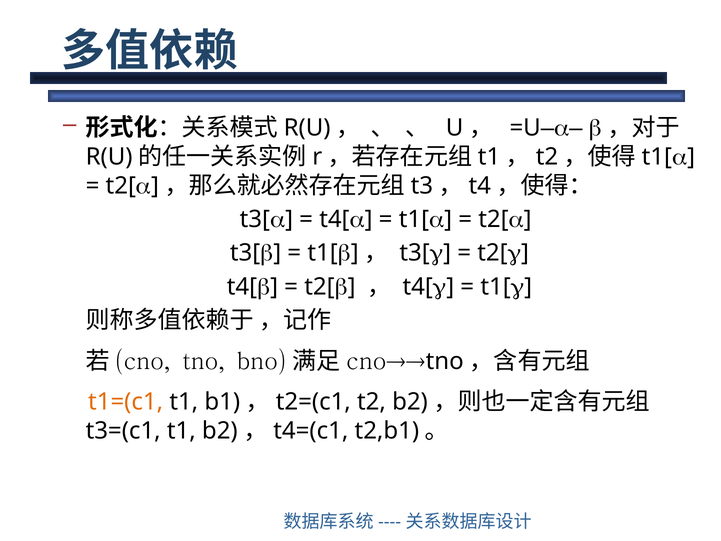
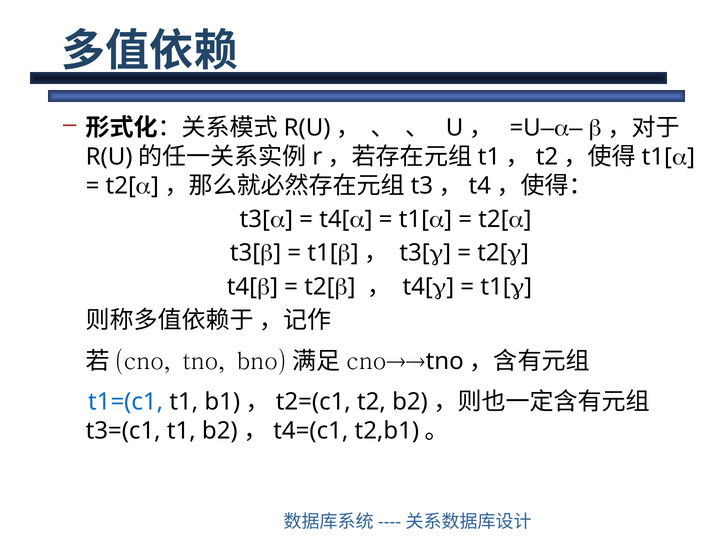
t1=(c1 colour: orange -> blue (126, 402)
